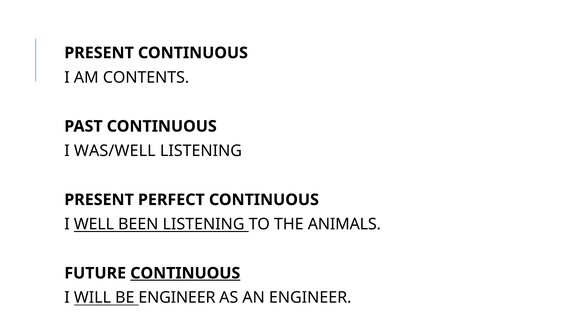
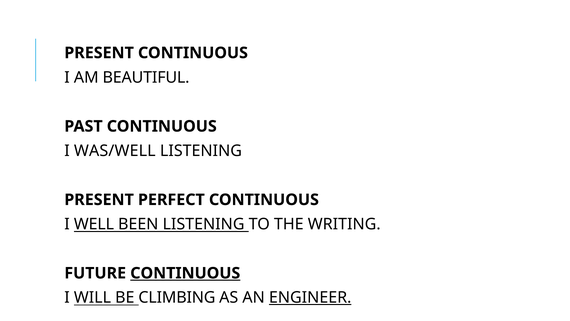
CONTENTS: CONTENTS -> BEAUTIFUL (146, 77)
ANIMALS: ANIMALS -> WRITING (344, 224)
BE ENGINEER: ENGINEER -> CLIMBING (177, 297)
ENGINEER underline: none -> present (310, 297)
